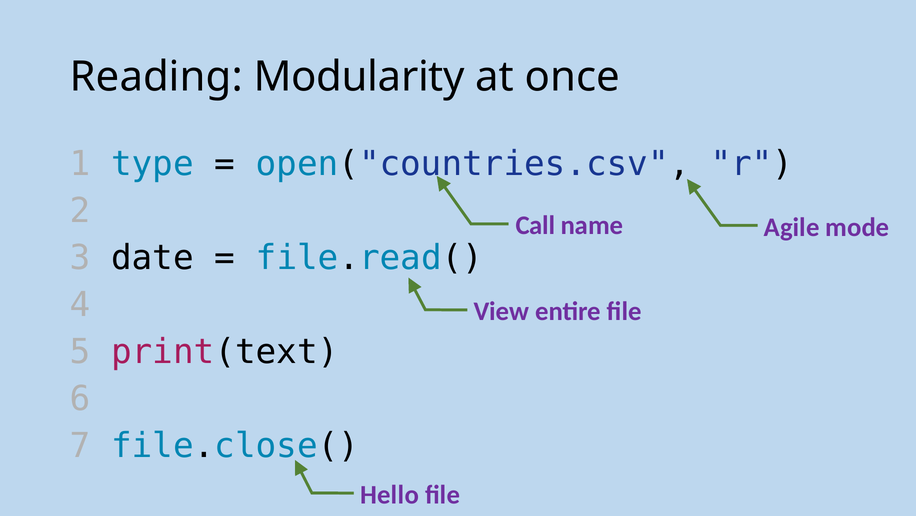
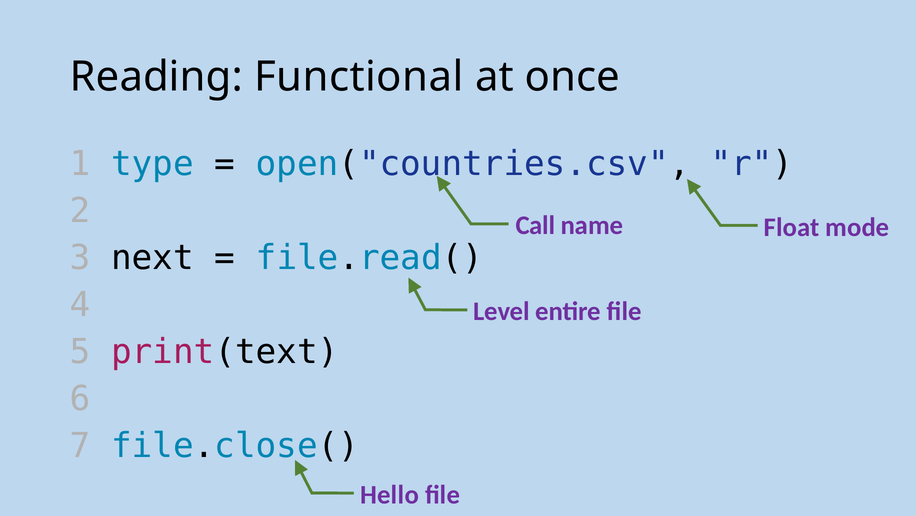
Modularity: Modularity -> Functional (359, 77)
Agile: Agile -> Float (792, 227)
date: date -> next (152, 258)
View: View -> Level (502, 311)
